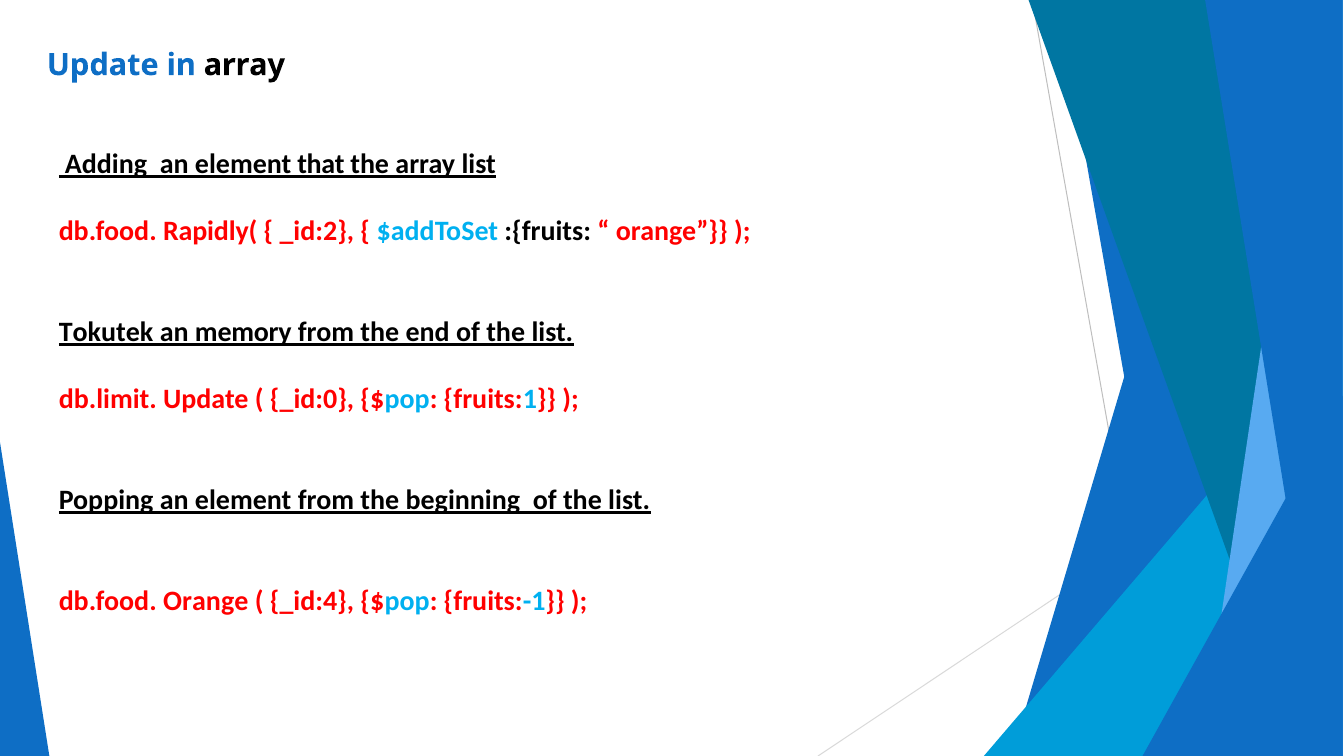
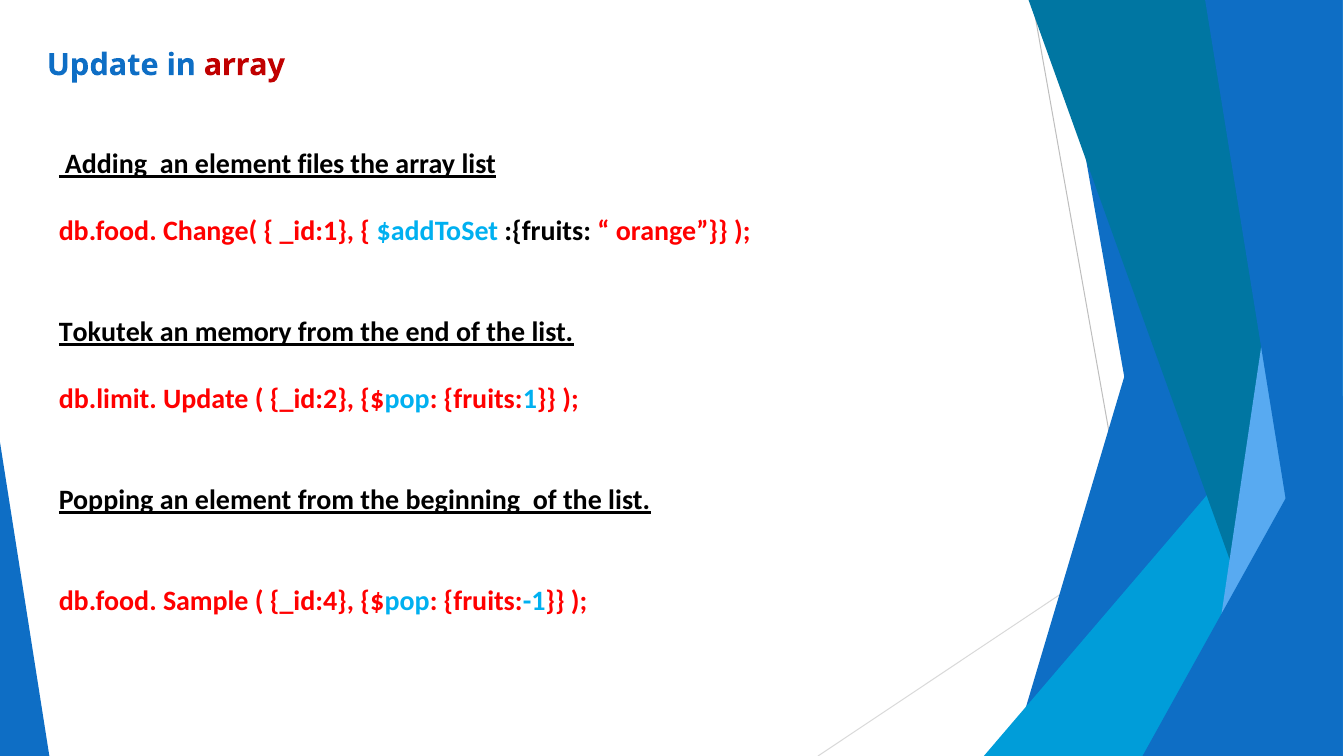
array colour: black -> red (244, 65)
that: that -> files (321, 164)
Rapidly(: Rapidly( -> Change( (210, 231)
_id:2: _id:2 -> _id:1 (317, 231)
_id:0: _id:0 -> _id:2 (312, 399)
db.food Orange: Orange -> Sample (206, 601)
